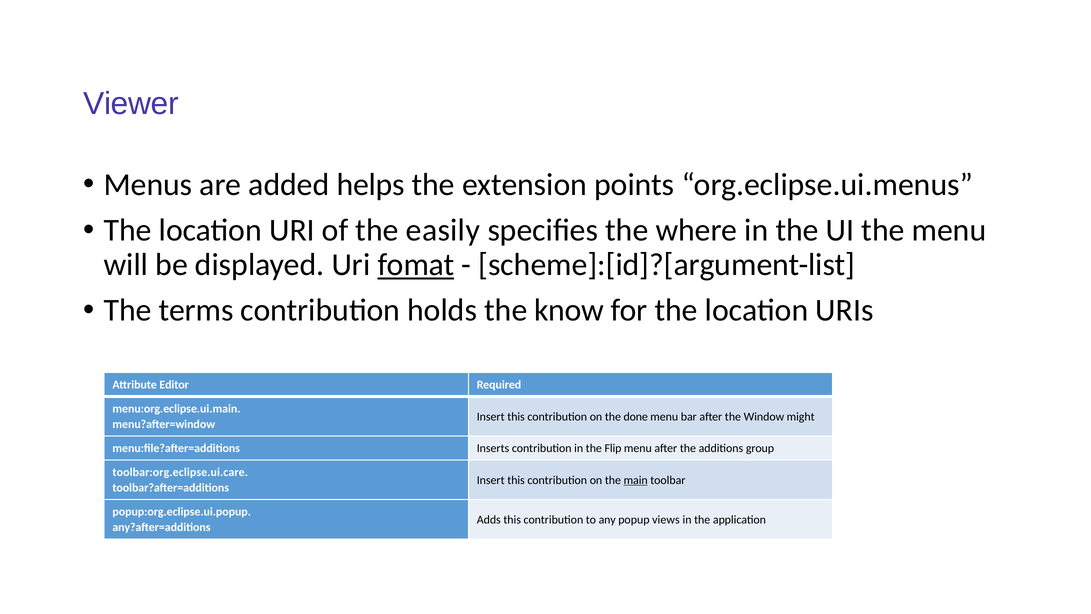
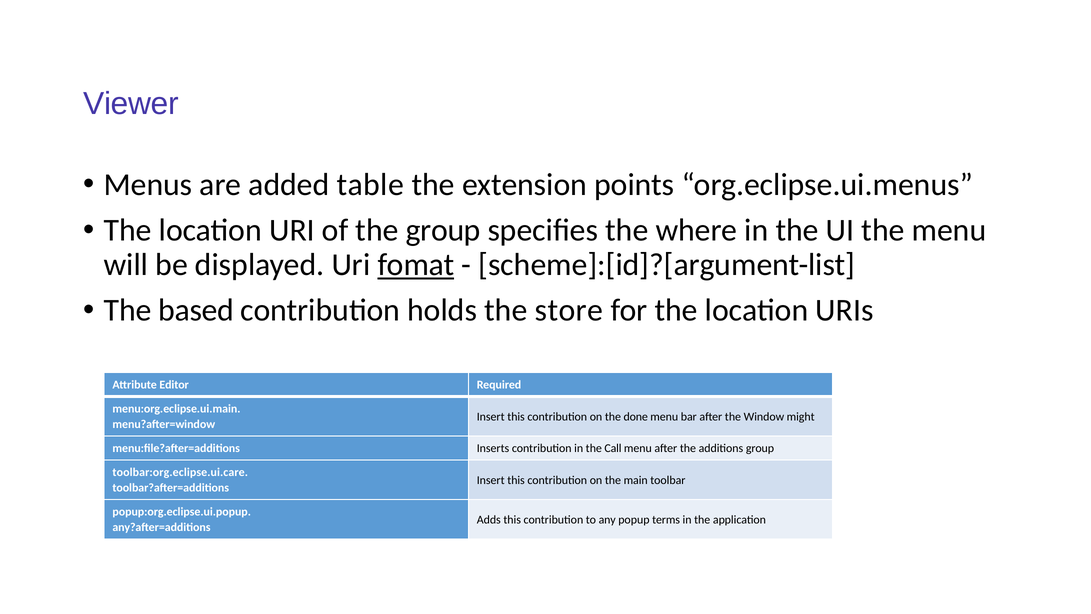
helps: helps -> table (370, 184)
the easily: easily -> group (443, 230)
terms: terms -> based (196, 310)
know: know -> store (569, 310)
Flip: Flip -> Call (613, 448)
main underline: present -> none (636, 480)
views: views -> terms (666, 519)
